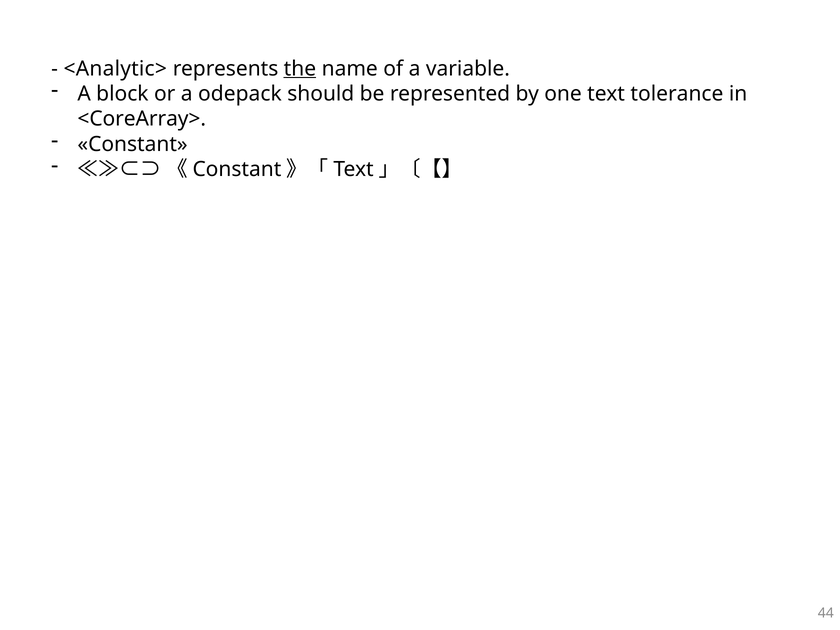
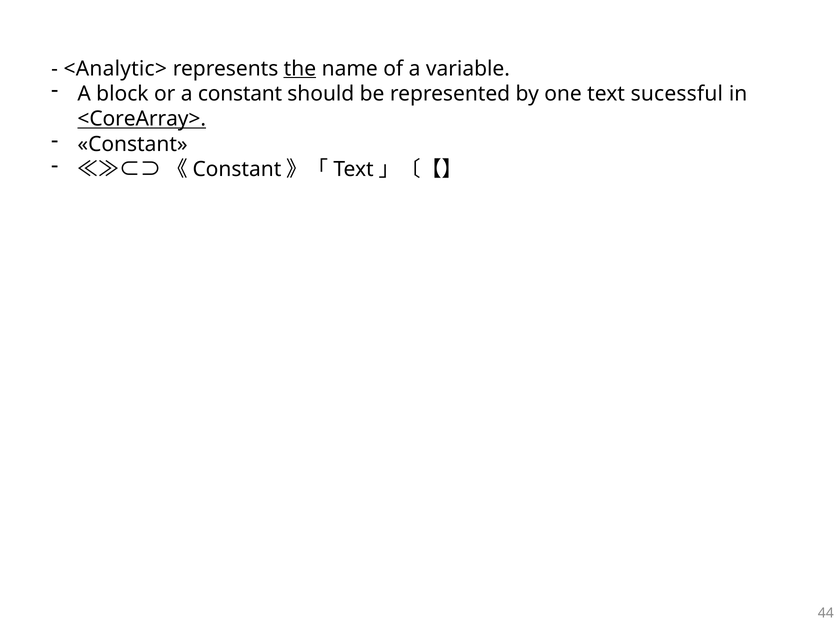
a odepack: odepack -> constant (240, 94)
tolerance: tolerance -> sucessful (677, 94)
<CoreArray> underline: none -> present (142, 119)
